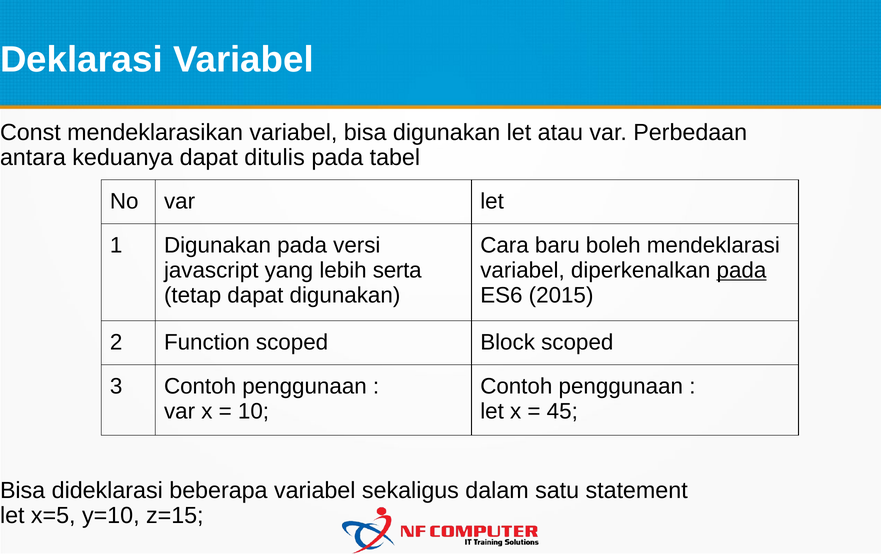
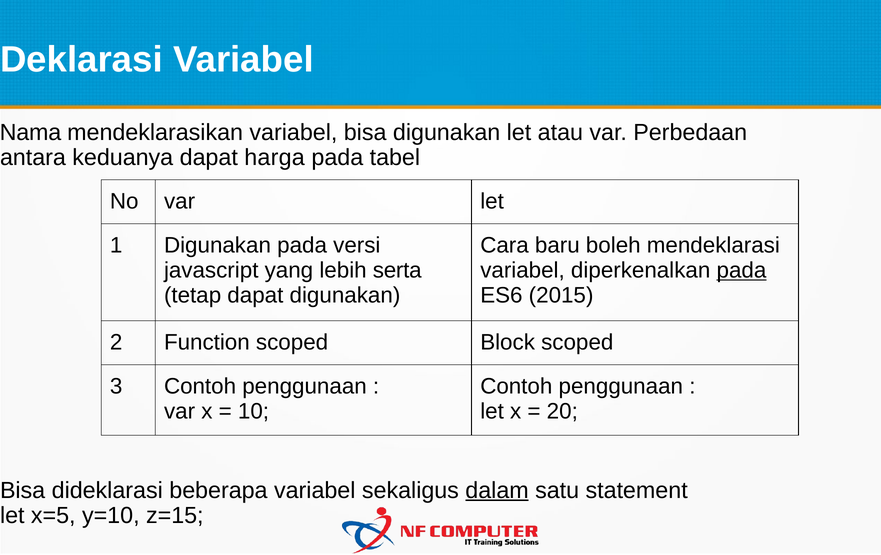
Const: Const -> Nama (30, 132)
ditulis: ditulis -> harga (275, 158)
45: 45 -> 20 (562, 411)
dalam underline: none -> present (497, 490)
